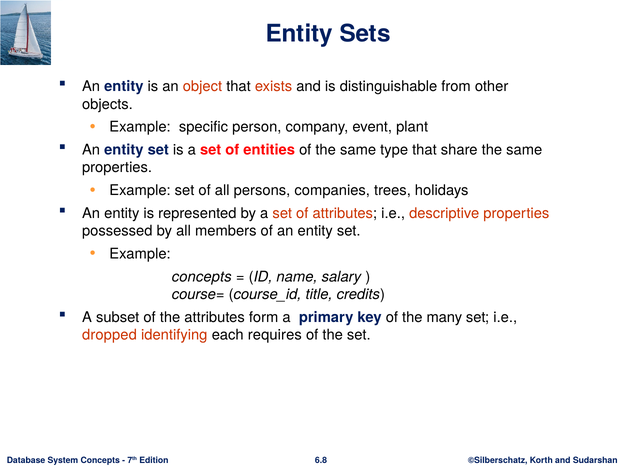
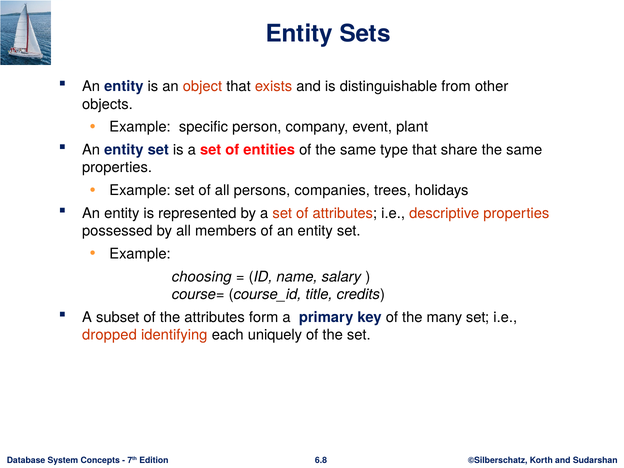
concepts: concepts -> choosing (202, 277)
requires: requires -> uniquely (275, 335)
